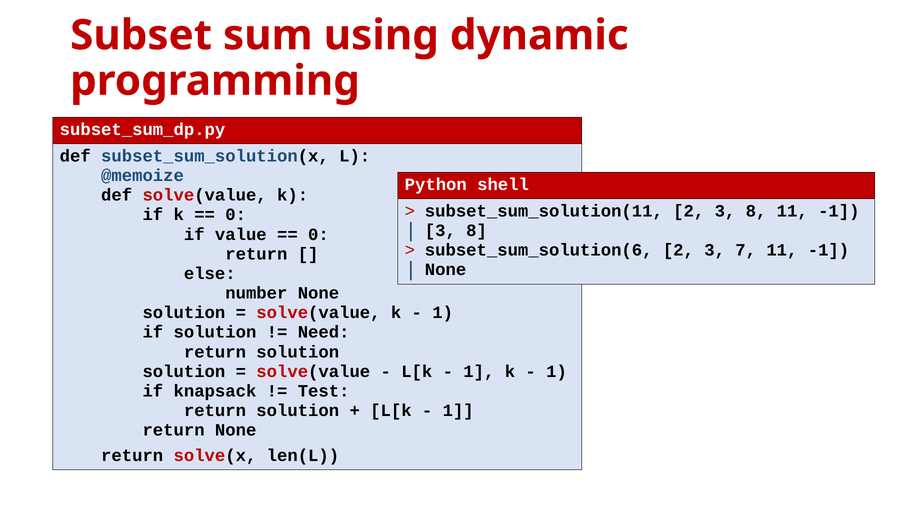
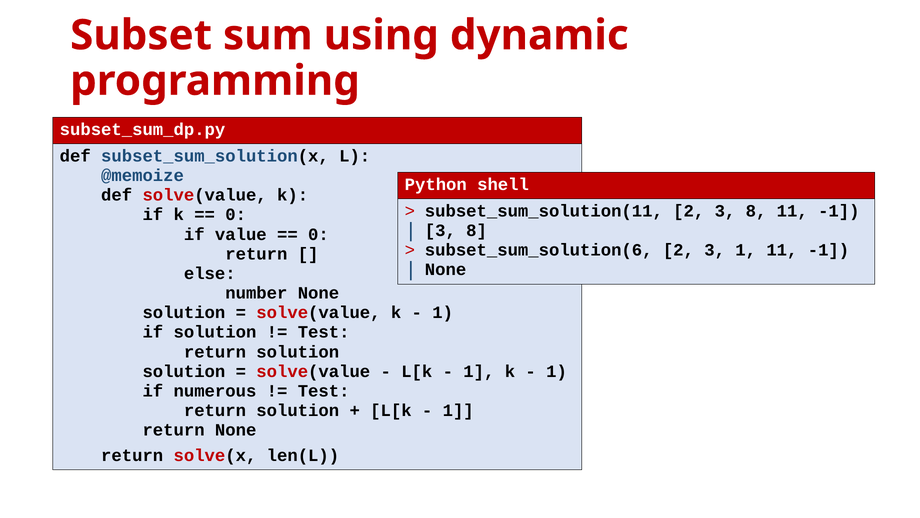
3 7: 7 -> 1 (746, 250)
Need: Need -> Test (324, 332)
knapsack: knapsack -> numerous (215, 391)
